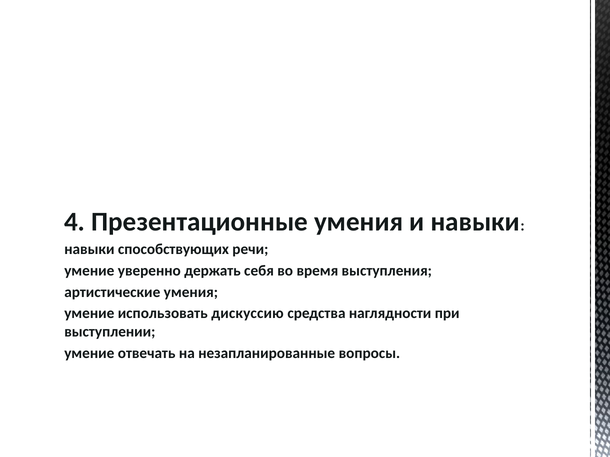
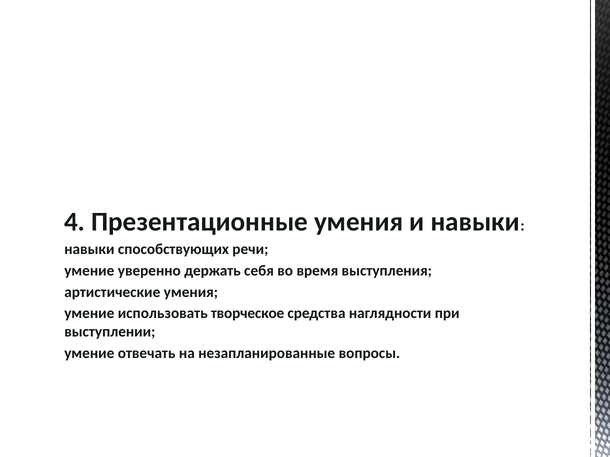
дискуссию: дискуссию -> творческое (248, 314)
